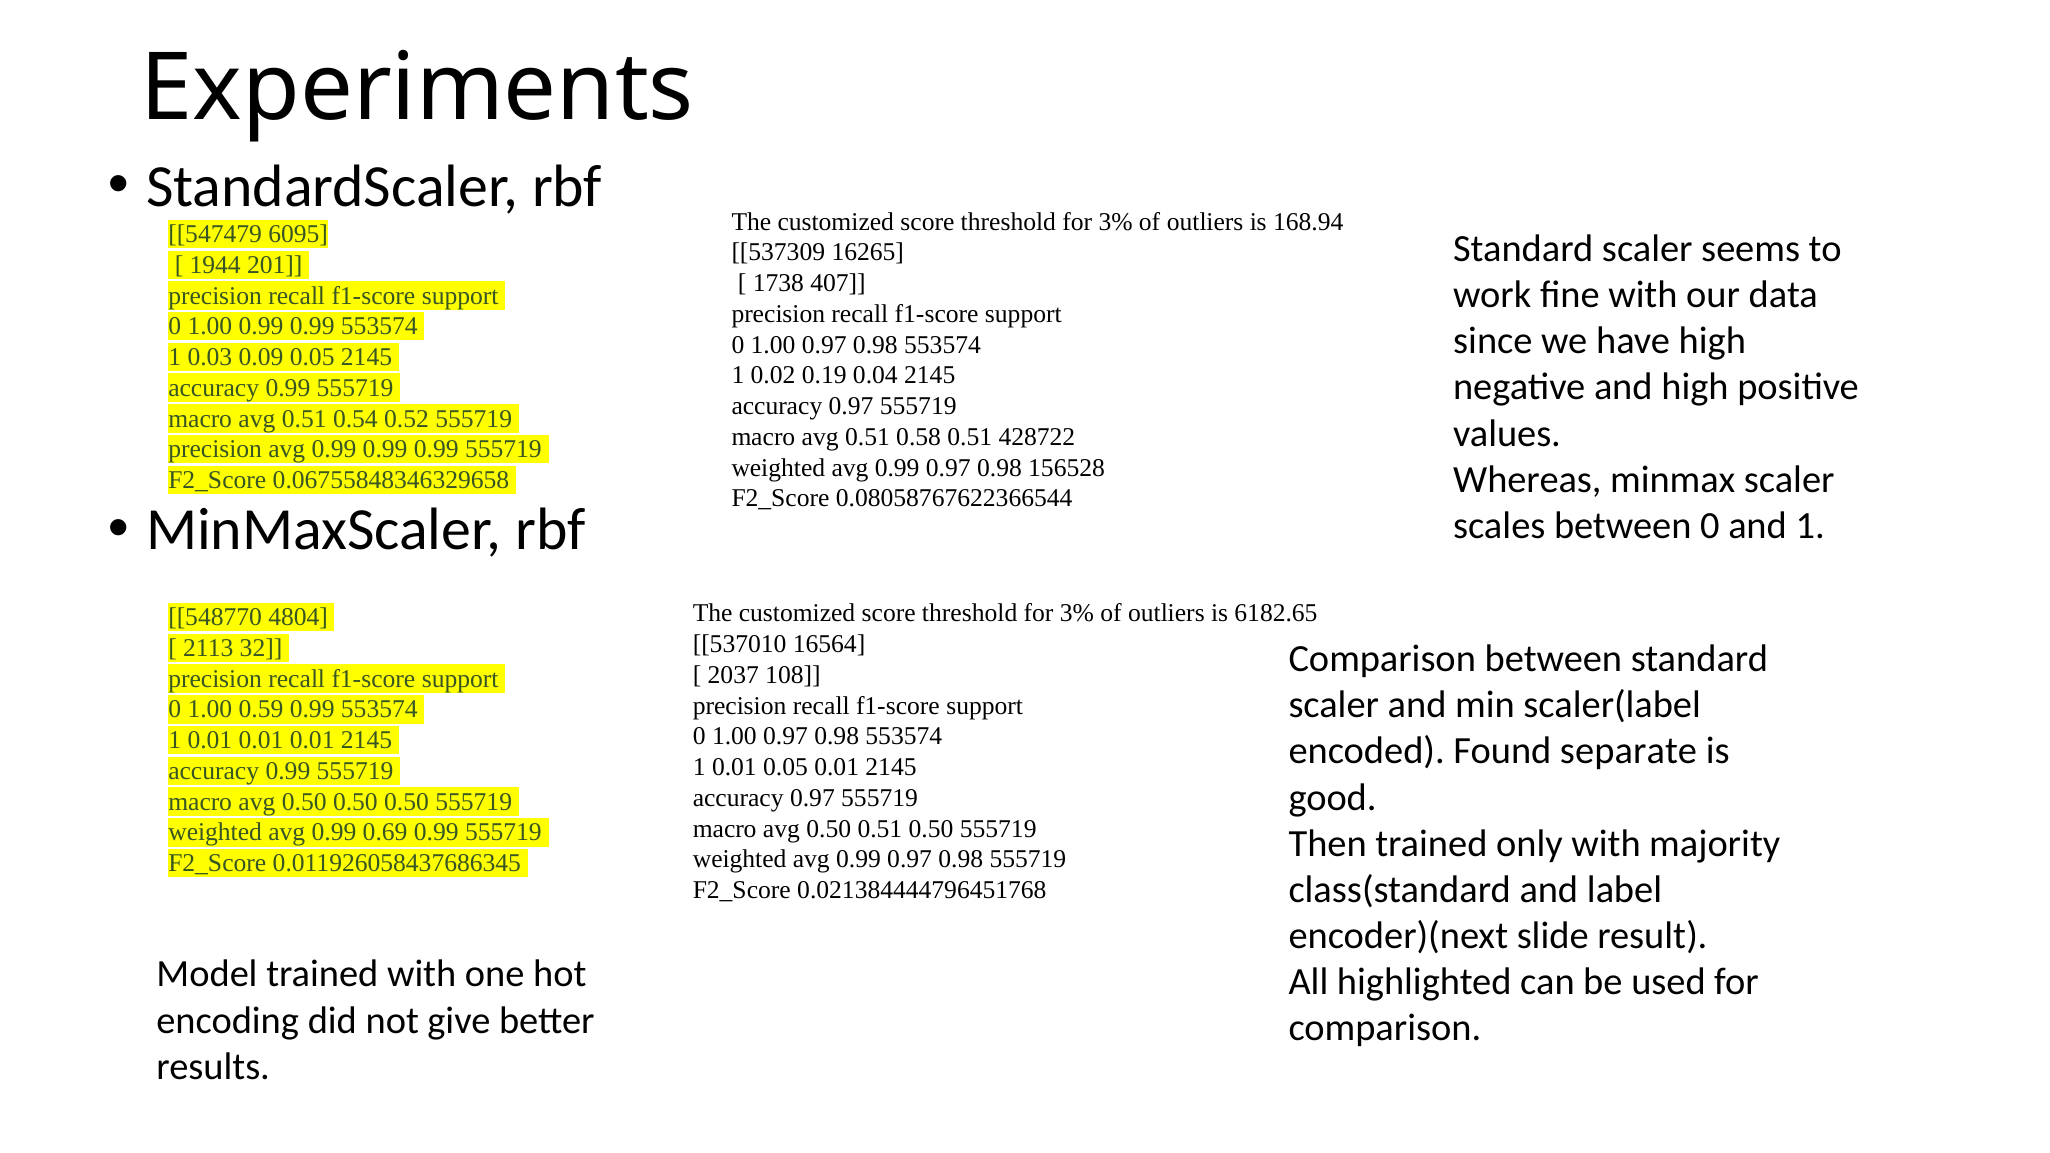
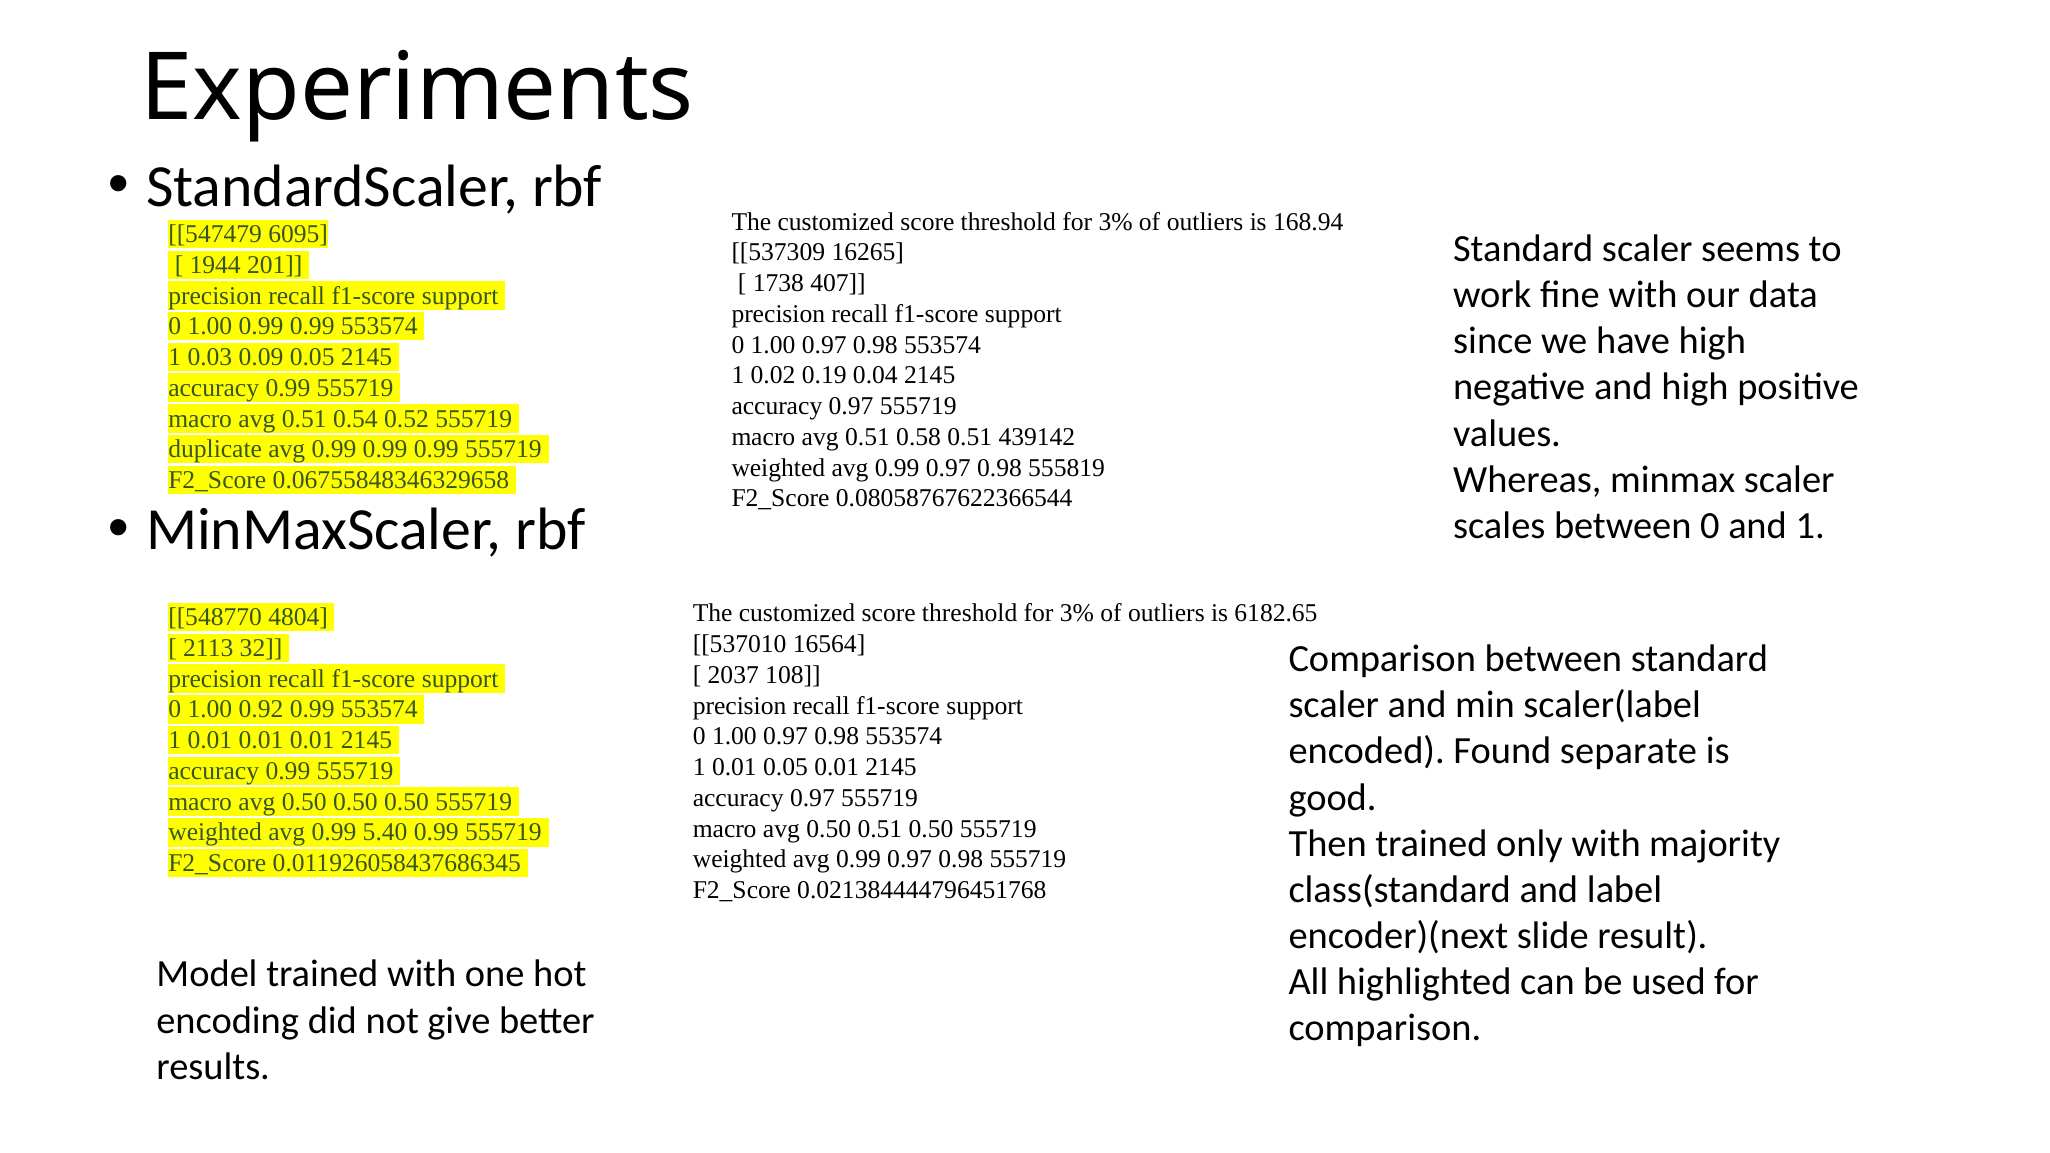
428722: 428722 -> 439142 (1037, 437)
precision: precision -> duplicate (215, 449)
156528: 156528 -> 555819 (1067, 468)
0.59: 0.59 -> 0.92 (261, 710)
0.69: 0.69 -> 5.40 (385, 833)
